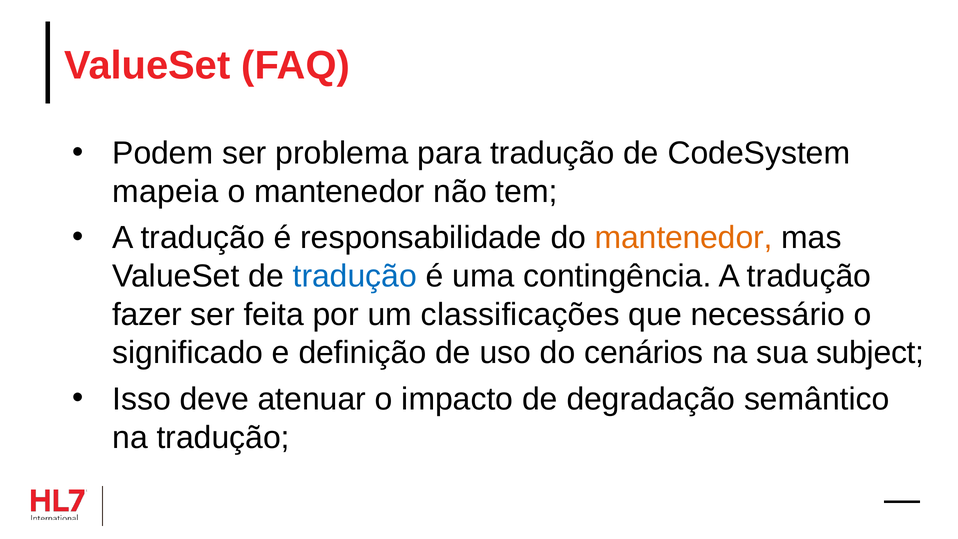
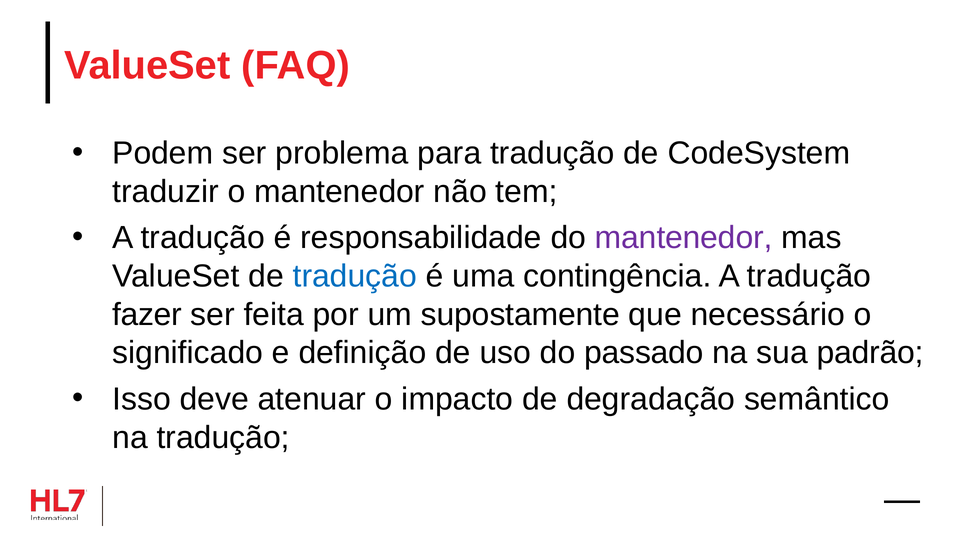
mapeia: mapeia -> traduzir (166, 192)
mantenedor colour: orange -> purple (684, 238)
classificações: classificações -> supostamente (520, 314)
cenários: cenários -> passado (644, 353)
subject: subject -> padrão (870, 353)
